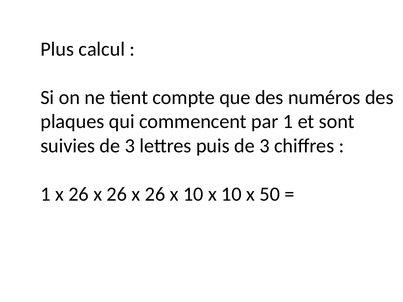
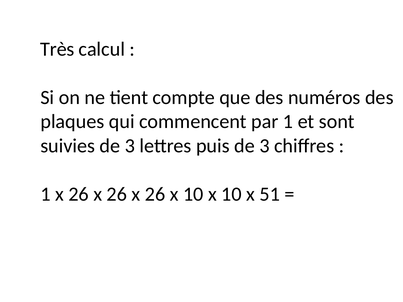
Plus: Plus -> Très (57, 49)
50: 50 -> 51 (270, 194)
